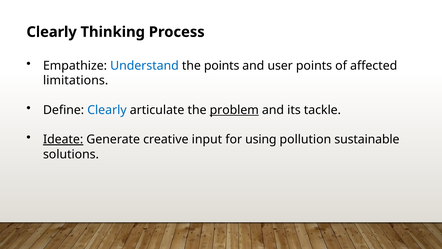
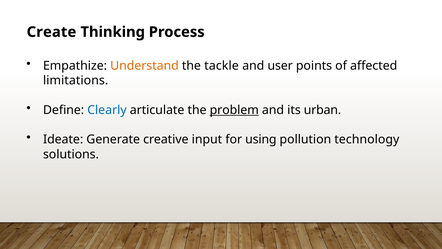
Clearly: Clearly -> Create (51, 32)
Understand colour: blue -> orange (144, 66)
the points: points -> tackle (222, 66)
tackle: tackle -> urban (322, 110)
Ideate underline: present -> none (63, 139)
sustainable: sustainable -> technology (367, 139)
